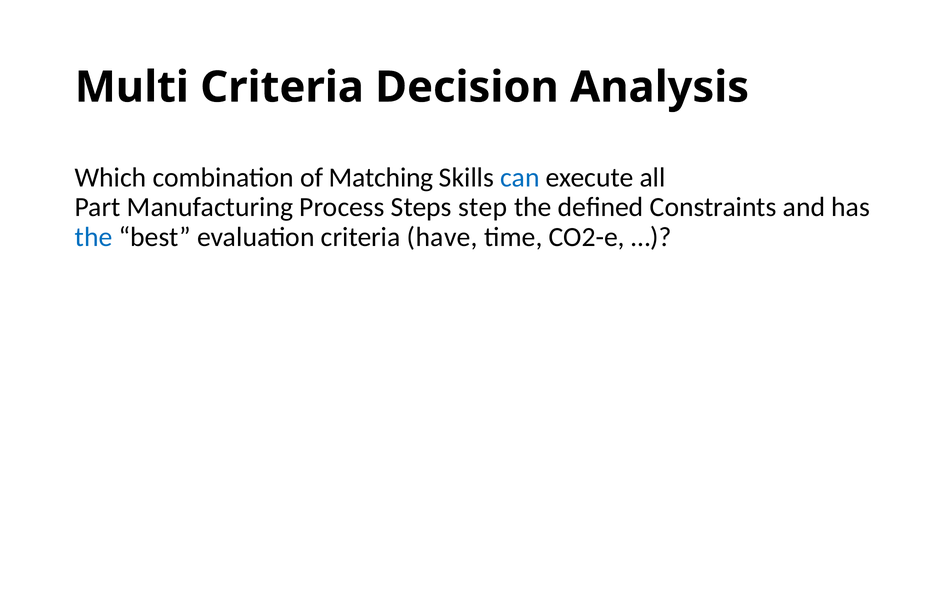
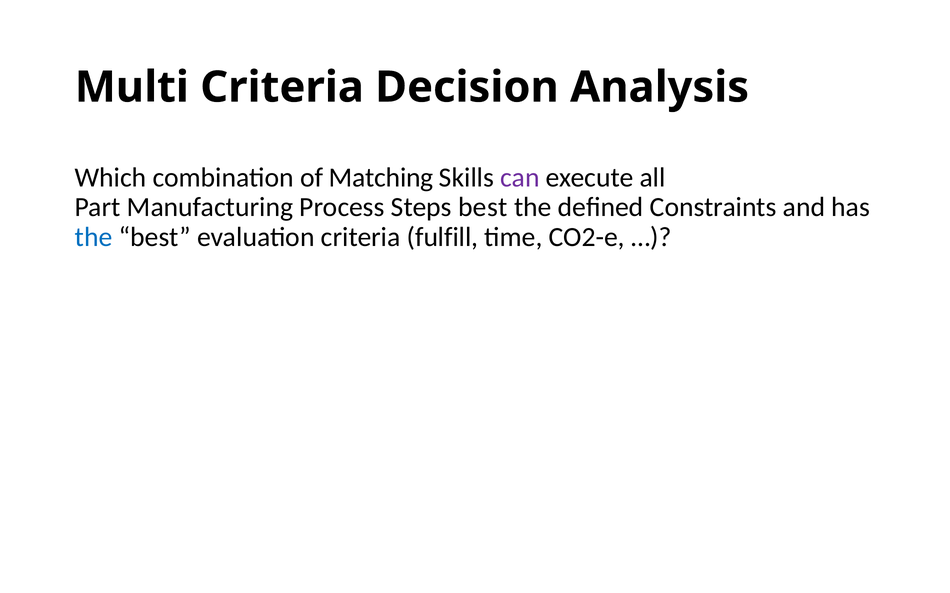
can colour: blue -> purple (520, 178)
Steps step: step -> best (483, 208)
have: have -> fulfill (443, 237)
